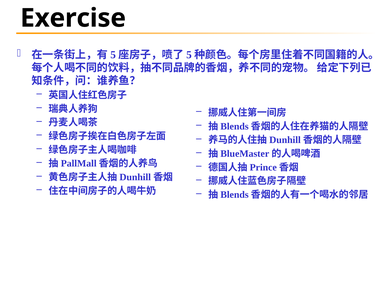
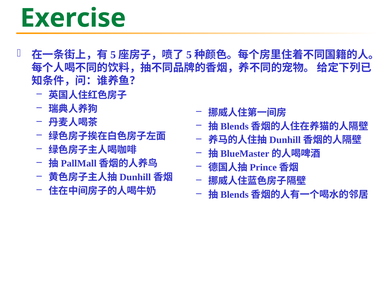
Exercise colour: black -> green (73, 18)
